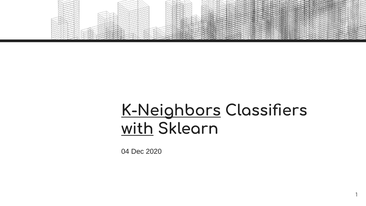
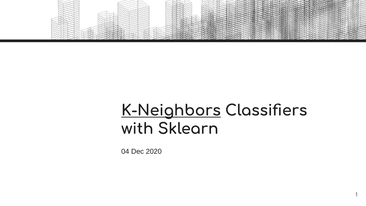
with underline: present -> none (137, 129)
